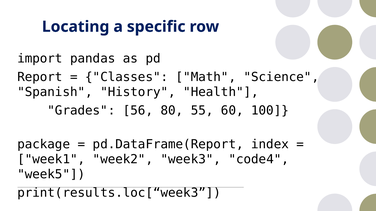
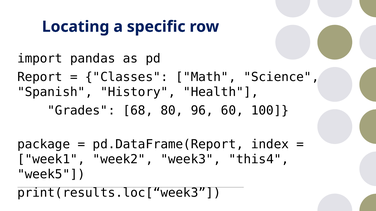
56: 56 -> 68 (138, 111)
55: 55 -> 96 (202, 111)
code4: code4 -> this4 (259, 160)
